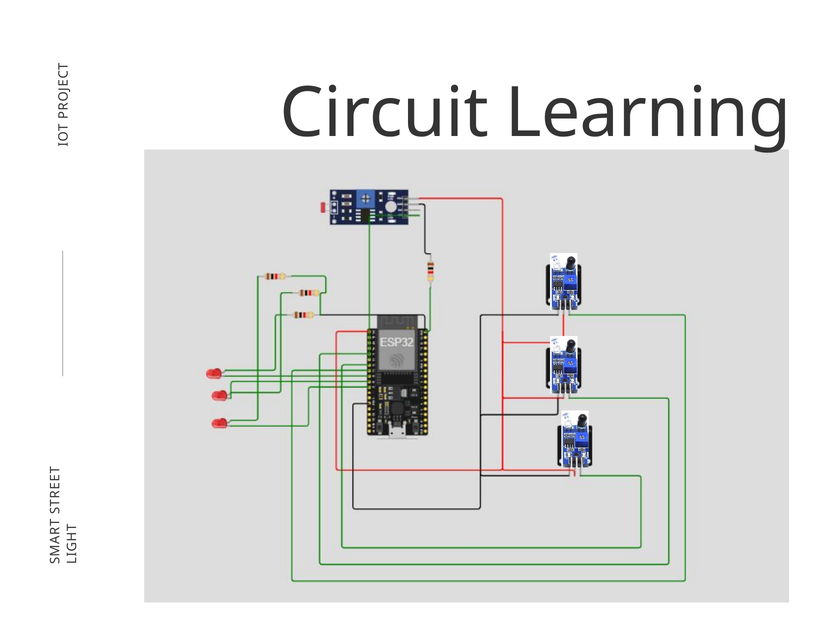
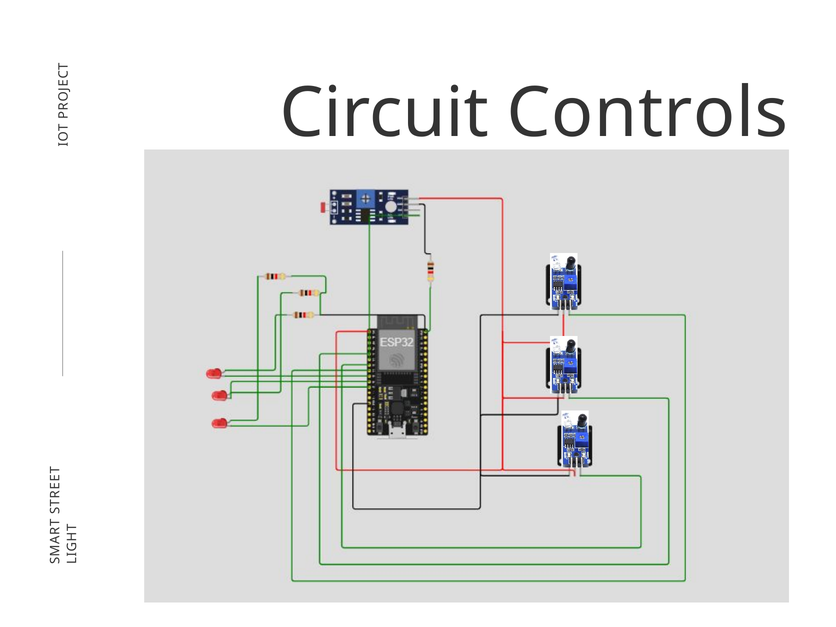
Learning: Learning -> Controls (648, 113)
